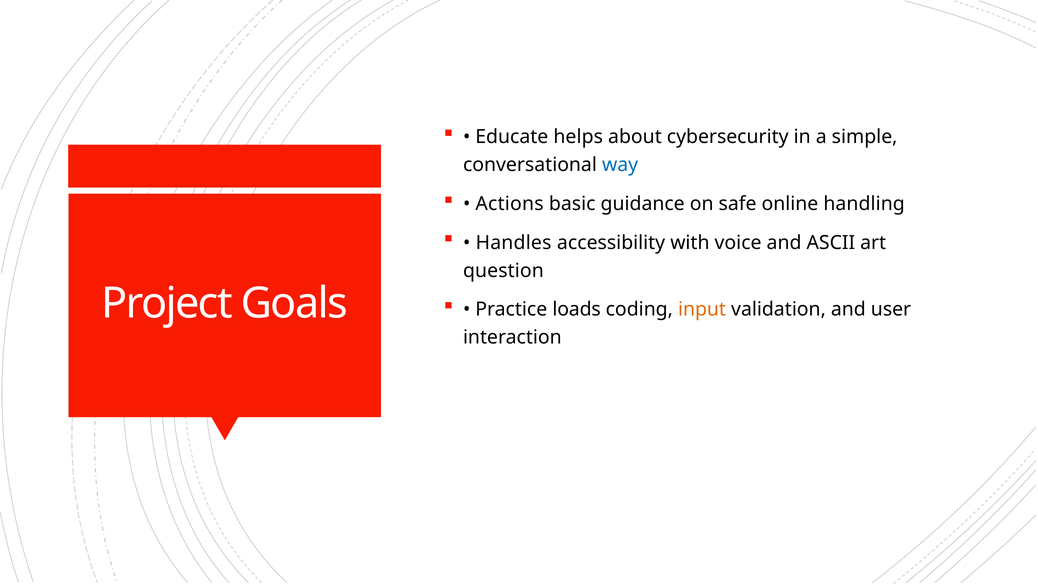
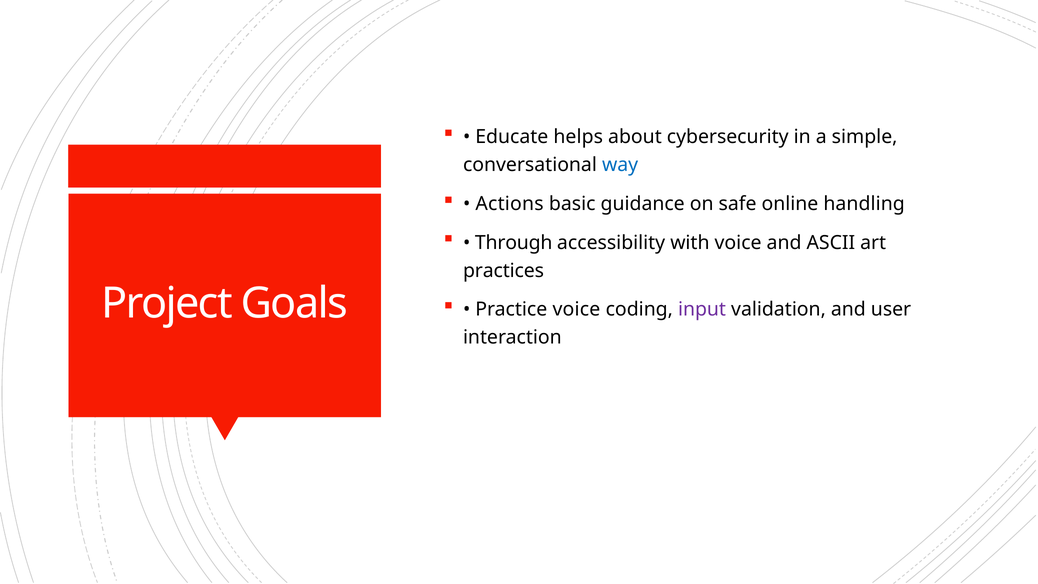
Handles: Handles -> Through (514, 243)
question: question -> practices (504, 271)
Practice loads: loads -> voice (576, 309)
input colour: orange -> purple (702, 309)
